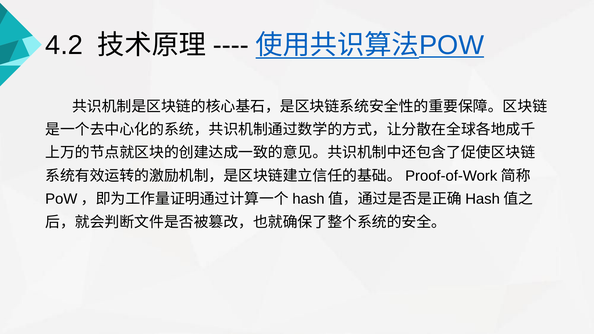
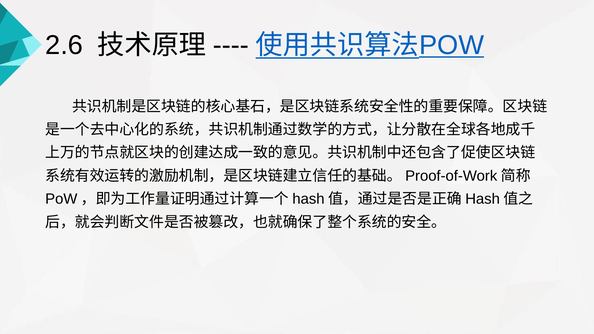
4.2: 4.2 -> 2.6 (64, 45)
